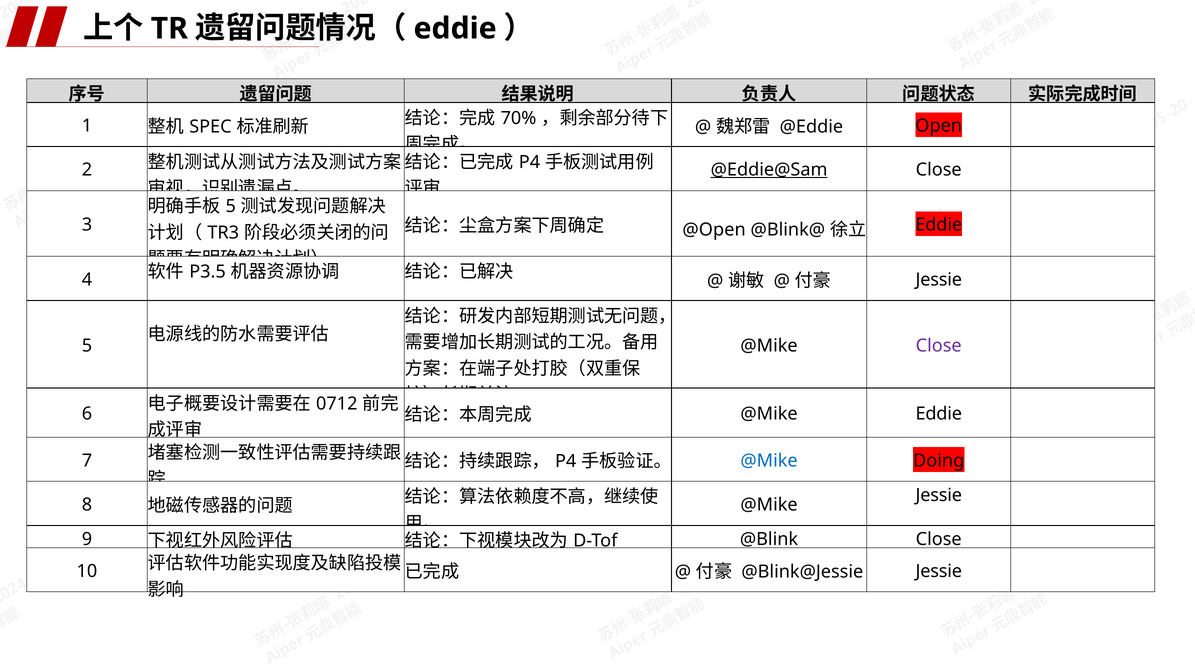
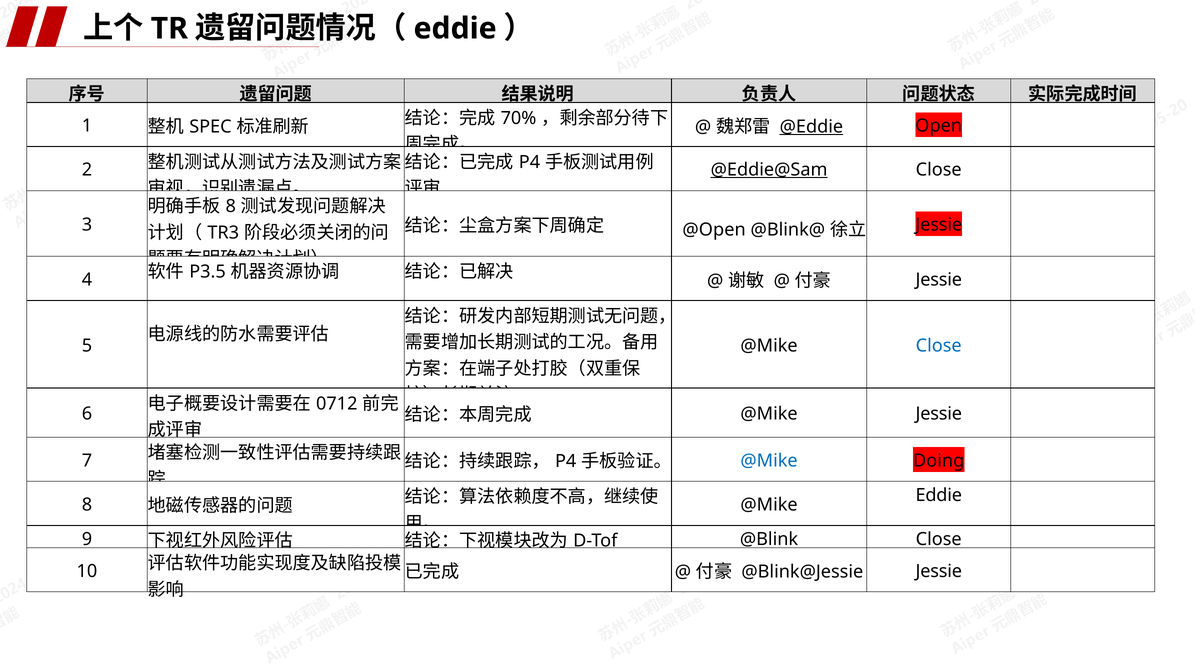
@Eddie underline: none -> present (811, 127)
5: 5 -> 8 (231, 206)
Eddie: Eddie -> Jessie (939, 225)
Close colour: purple -> blue (939, 345)
@Mike Eddie: Eddie -> Jessie (939, 414)
Jessie: Jessie -> Eddie (939, 495)
